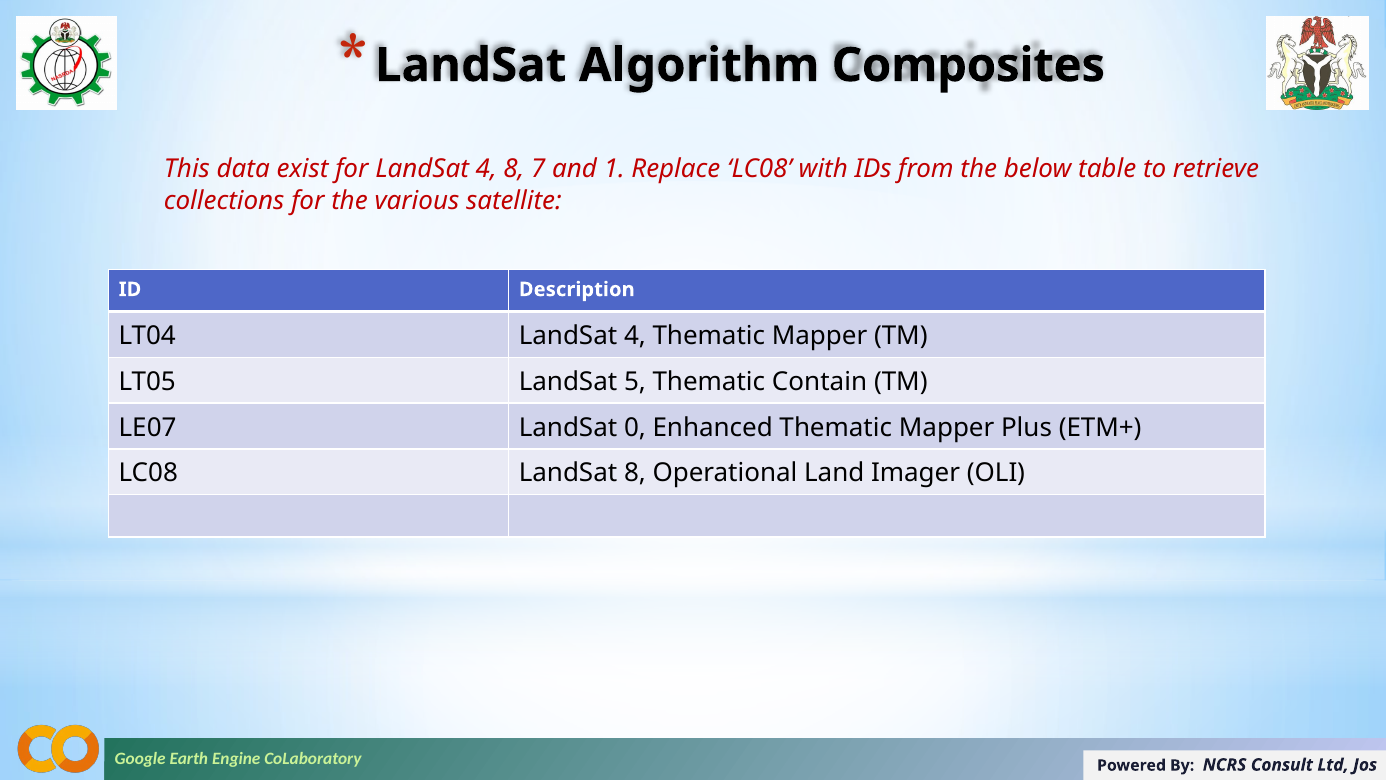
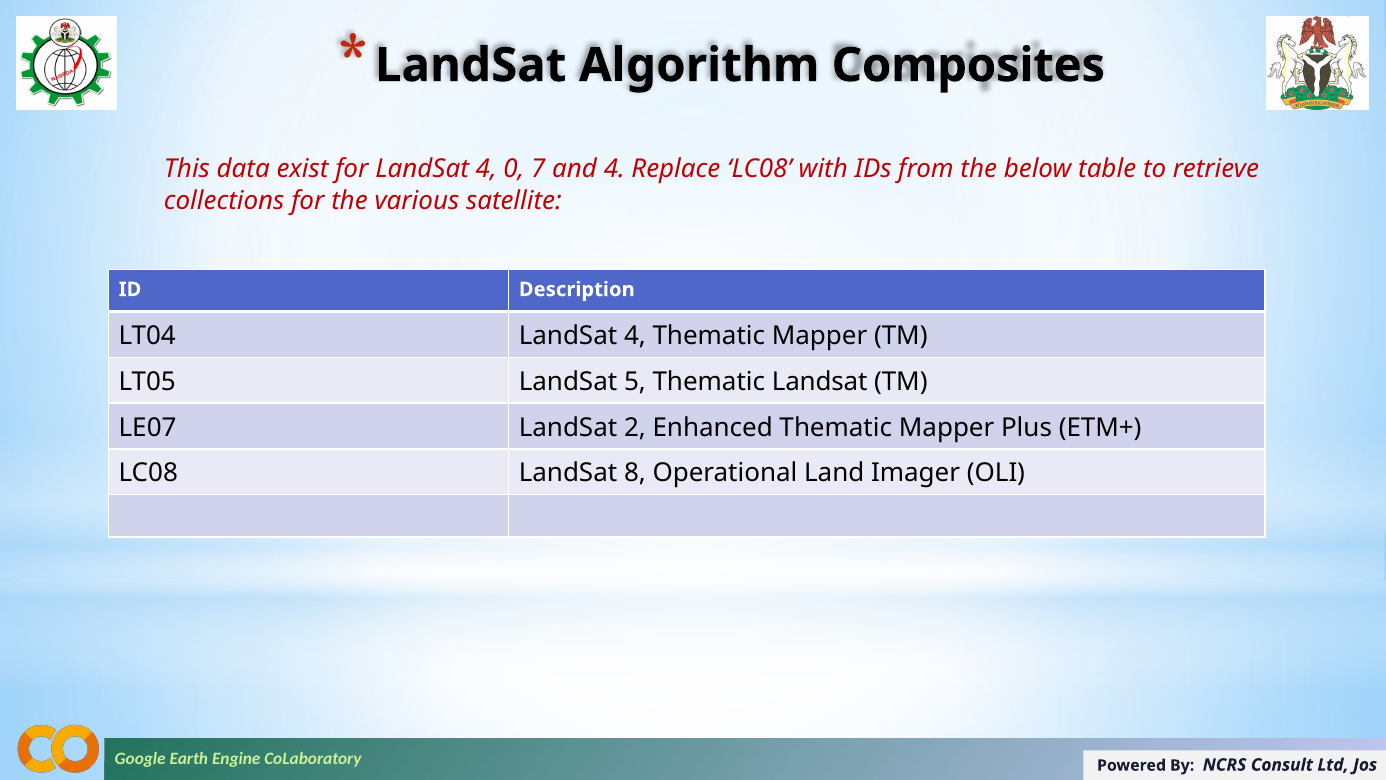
4 8: 8 -> 0 (514, 169)
and 1: 1 -> 4 (614, 169)
Thematic Contain: Contain -> Landsat (820, 381)
0: 0 -> 2 (635, 427)
